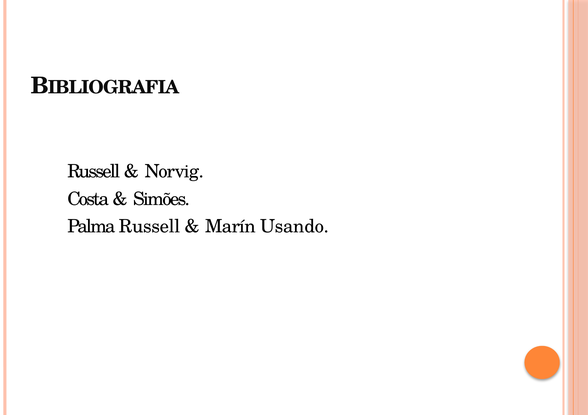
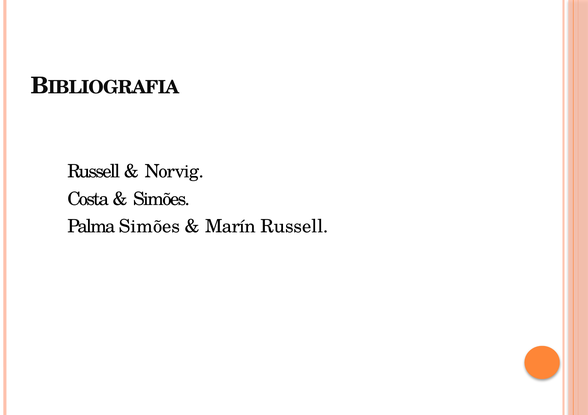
Palma Russell: Russell -> Simões (150, 227)
Marín Usando: Usando -> Russell (294, 227)
